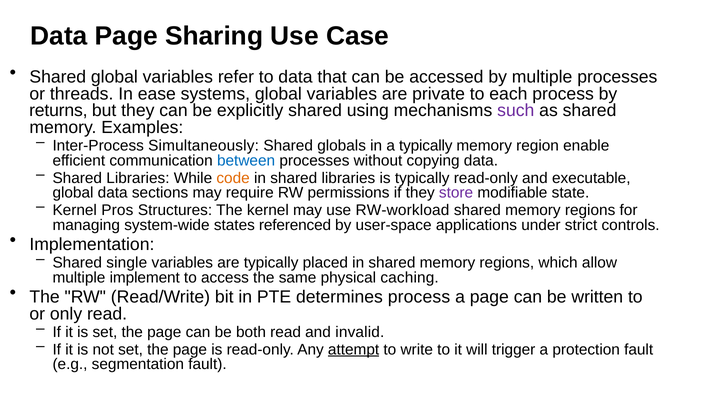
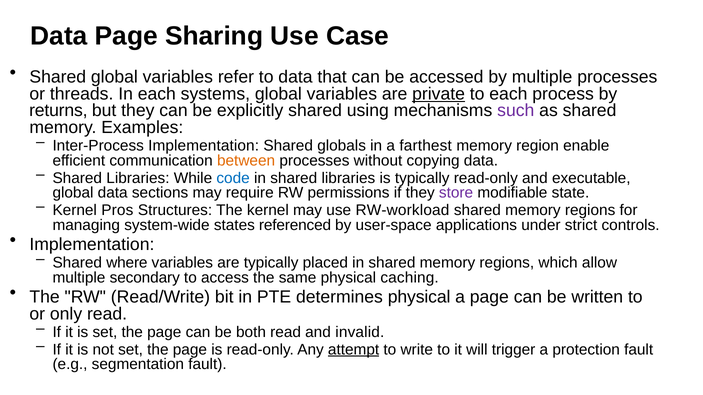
In ease: ease -> each (157, 94)
private underline: none -> present (439, 94)
Inter-Process Simultaneously: Simultaneously -> Implementation (204, 146)
a typically: typically -> farthest (426, 146)
between colour: blue -> orange (246, 161)
code colour: orange -> blue (233, 178)
single: single -> where (127, 263)
implement: implement -> secondary (145, 278)
determines process: process -> physical (419, 297)
